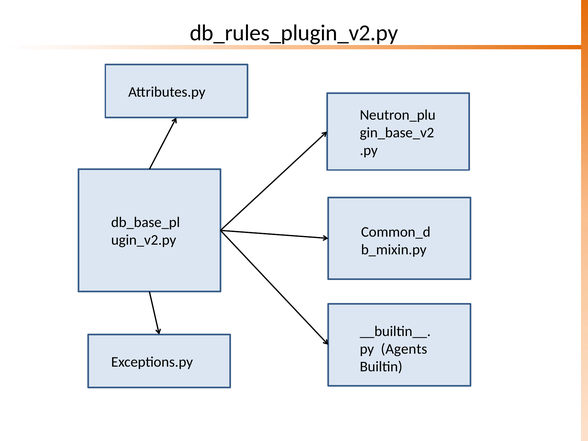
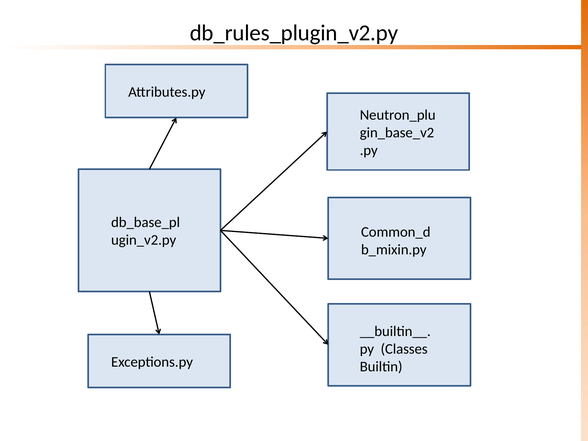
Agents: Agents -> Classes (404, 349)
